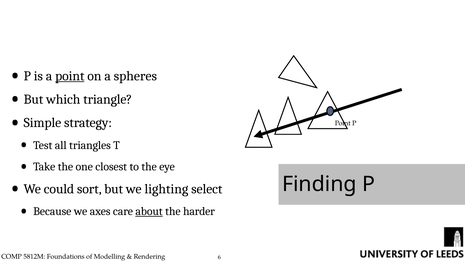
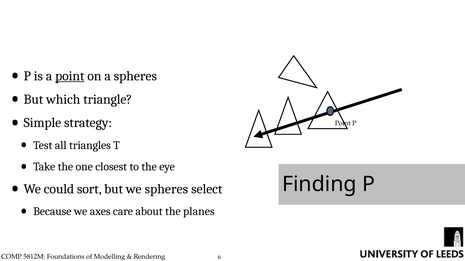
we lighting: lighting -> spheres (166, 189)
about underline: present -> none (149, 212)
harder: harder -> planes (199, 212)
